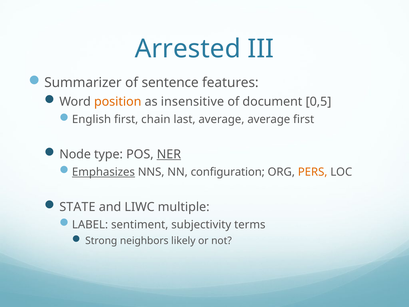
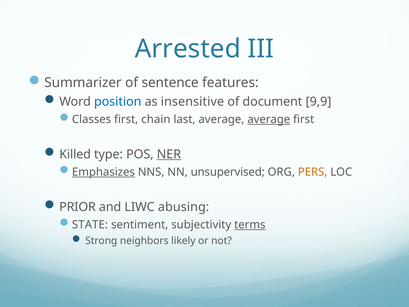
position colour: orange -> blue (118, 102)
0,5: 0,5 -> 9,9 (318, 102)
English: English -> Classes (92, 119)
average underline: none -> present (269, 119)
Node: Node -> Killed (75, 154)
configuration: configuration -> unsupervised (228, 172)
STATE: STATE -> PRIOR (78, 207)
multiple: multiple -> abusing (184, 207)
LABEL: LABEL -> STATE (90, 224)
terms underline: none -> present (250, 224)
